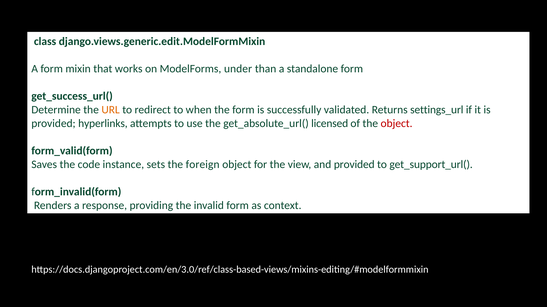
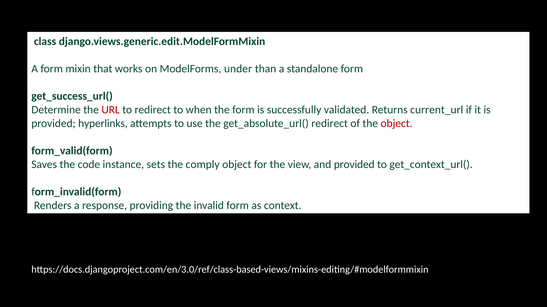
URL colour: orange -> red (111, 110)
settings_url: settings_url -> current_url (437, 110)
get_absolute_url( licensed: licensed -> redirect (330, 124)
foreign: foreign -> comply (203, 165)
get_support_url(: get_support_url( -> get_context_url( (431, 165)
